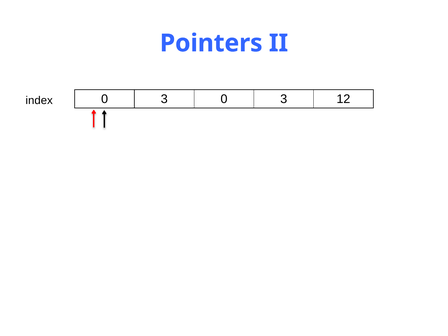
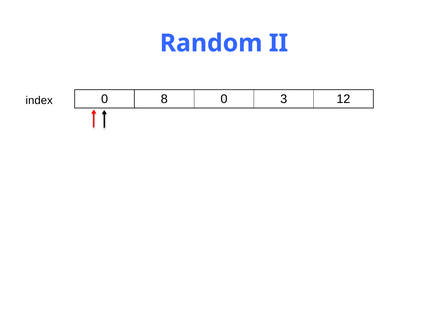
Pointers: Pointers -> Random (211, 43)
3: 3 -> 8 (164, 99)
